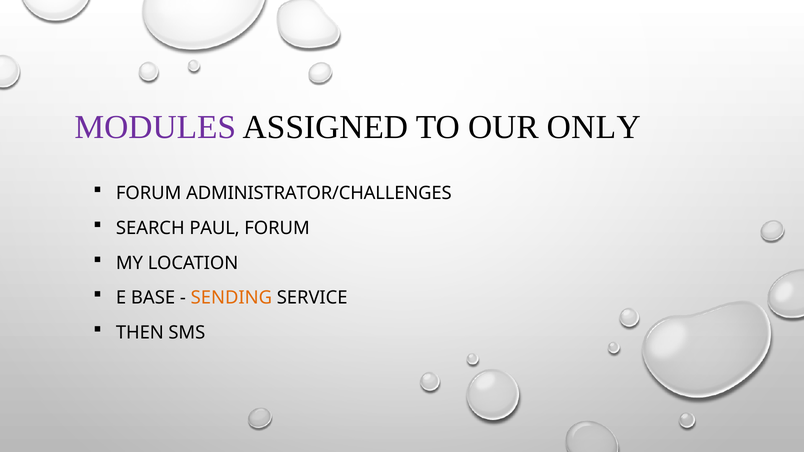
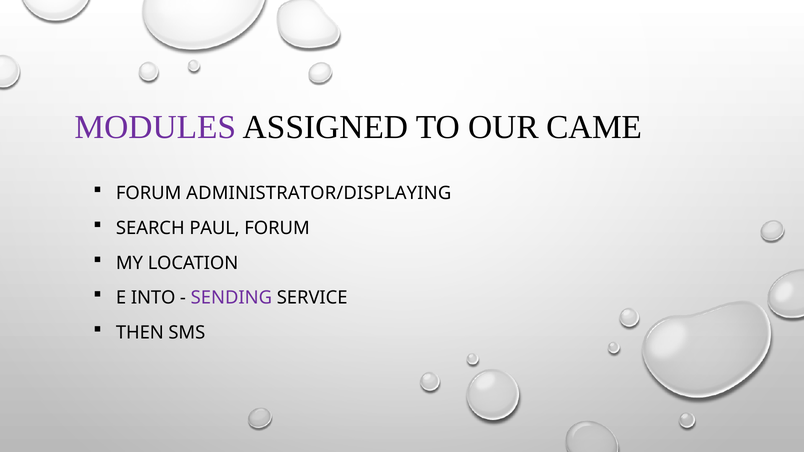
ONLY: ONLY -> CAME (594, 127)
ADMINISTRATOR/CHALLENGES: ADMINISTRATOR/CHALLENGES -> ADMINISTRATOR/DISPLAYING (319, 193)
BASE: BASE -> INTO (153, 298)
SENDING colour: orange -> purple (231, 298)
